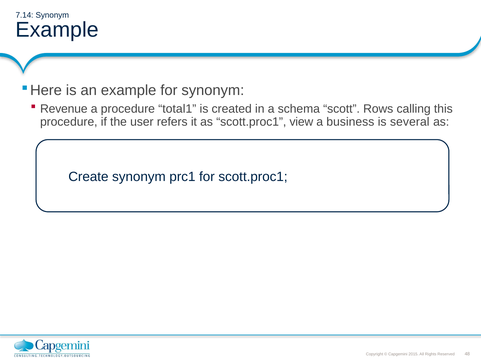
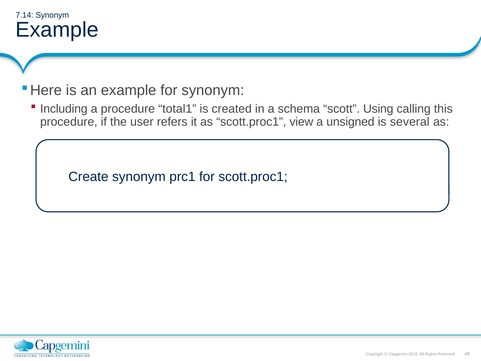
Revenue: Revenue -> Including (64, 109)
Rows: Rows -> Using (378, 109)
business: business -> unsigned (350, 122)
